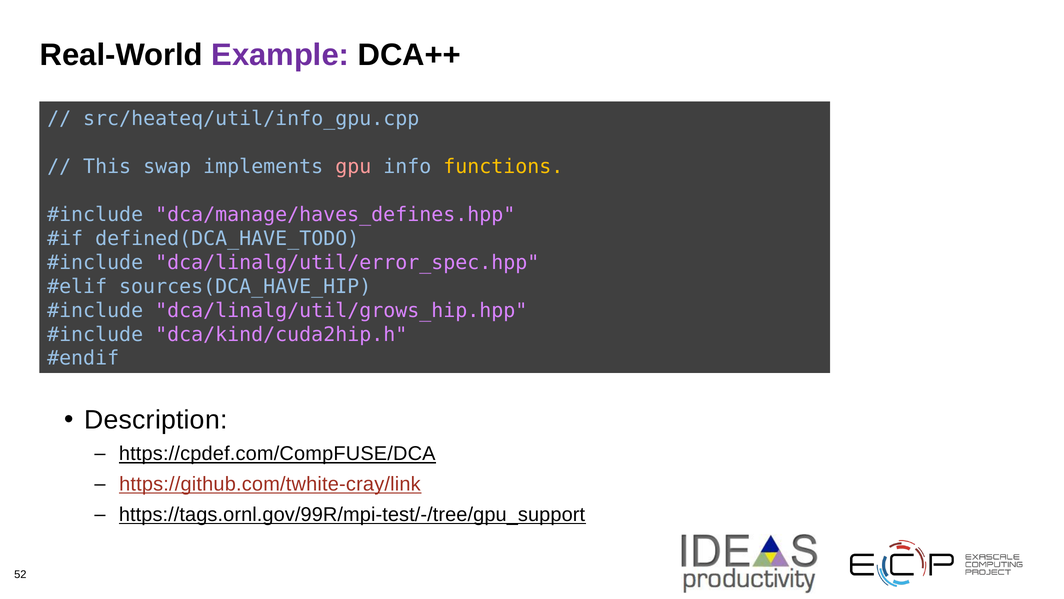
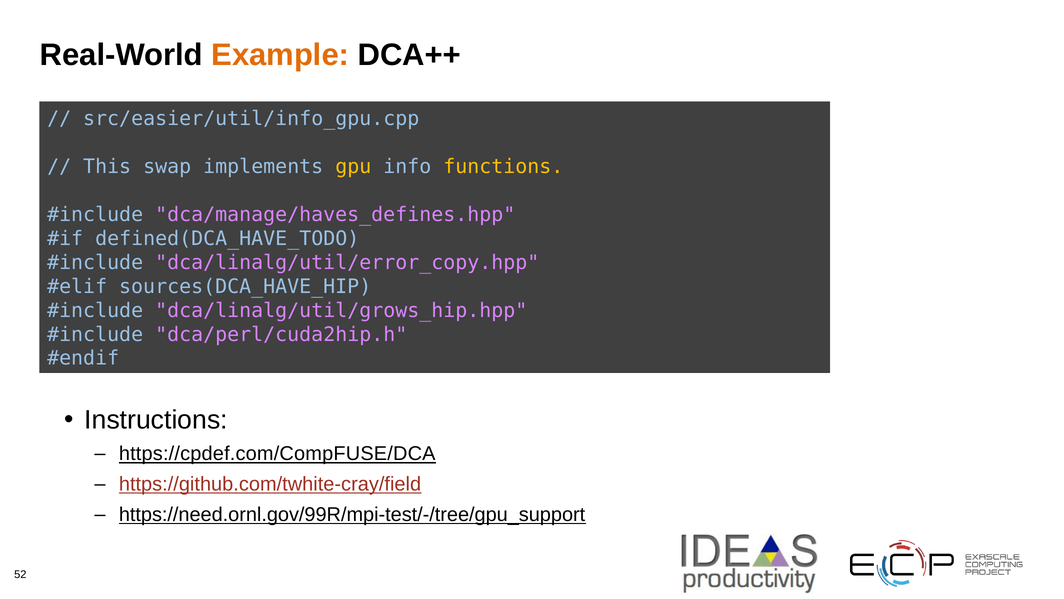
Example colour: purple -> orange (280, 55)
src/heateq/util/info_gpu.cpp: src/heateq/util/info_gpu.cpp -> src/easier/util/info_gpu.cpp (251, 119)
gpu colour: pink -> yellow (353, 167)
dca/linalg/util/error_spec.hpp: dca/linalg/util/error_spec.hpp -> dca/linalg/util/error_copy.hpp (347, 262)
dca/kind/cuda2hip.h: dca/kind/cuda2hip.h -> dca/perl/cuda2hip.h (281, 334)
Description: Description -> Instructions (156, 420)
https://github.com/twhite-cray/link: https://github.com/twhite-cray/link -> https://github.com/twhite-cray/field (270, 484)
https://tags.ornl.gov/99R/mpi-test/-/tree/gpu_support: https://tags.ornl.gov/99R/mpi-test/-/tree/gpu_support -> https://need.ornl.gov/99R/mpi-test/-/tree/gpu_support (352, 514)
